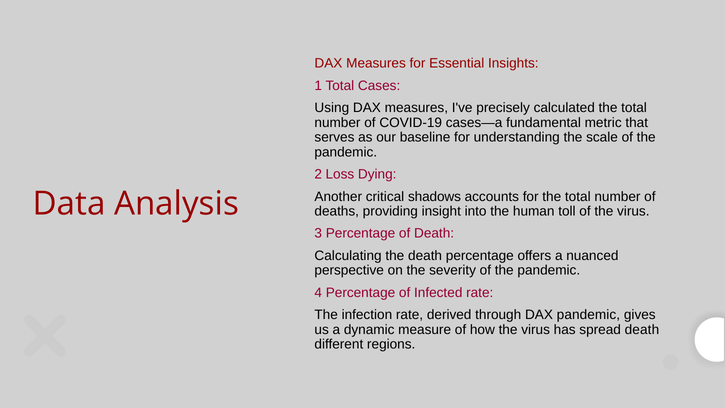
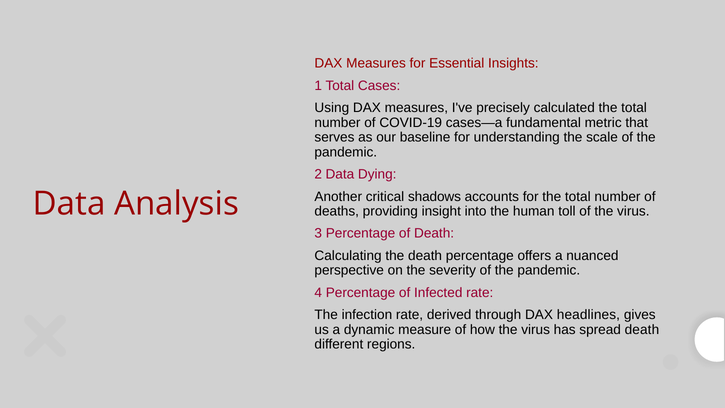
2 Loss: Loss -> Data (340, 174)
DAX pandemic: pandemic -> headlines (588, 315)
